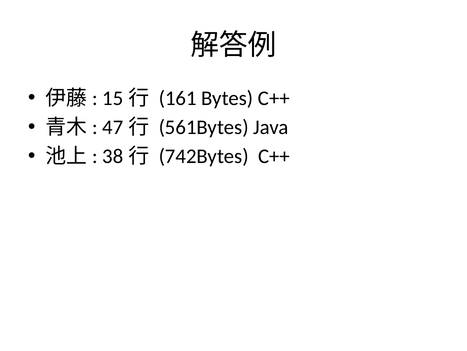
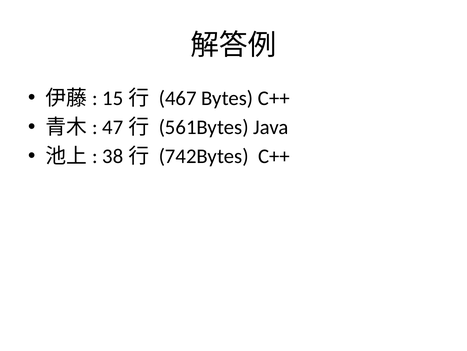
161: 161 -> 467 (178, 98)
